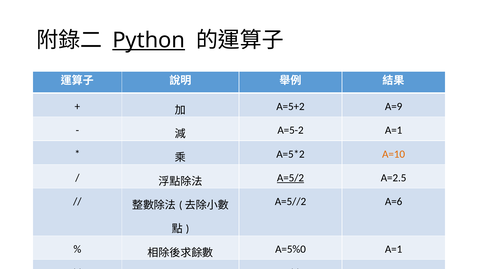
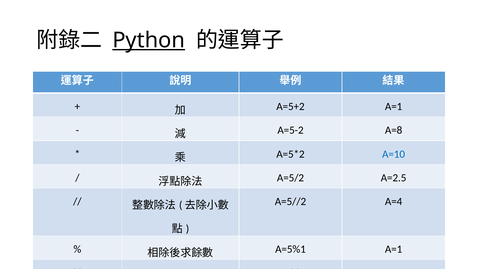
A=5+2 A=9: A=9 -> A=1 (394, 107)
A=5-2 A=1: A=1 -> A=8 (394, 130)
A=10 colour: orange -> blue (394, 154)
A=5/2 underline: present -> none (290, 178)
A=6: A=6 -> A=4 (394, 202)
A=5%0: A=5%0 -> A=5%1 (290, 249)
